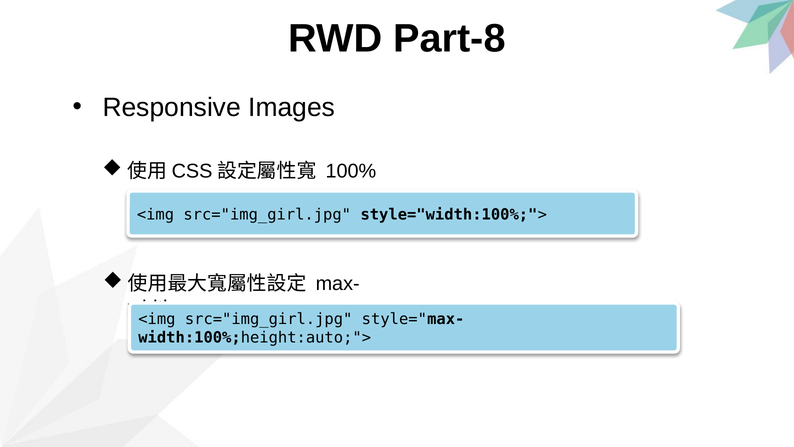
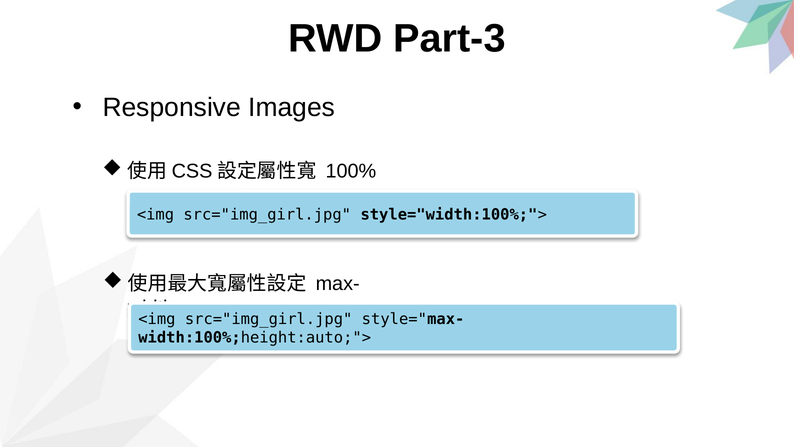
Part-8: Part-8 -> Part-3 (449, 38)
